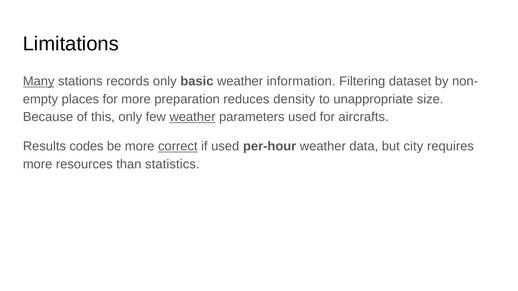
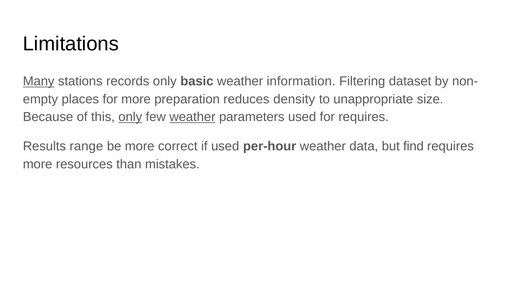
only underline: none -> present (130, 117)
for aircrafts: aircrafts -> requires (364, 117)
codes: codes -> range (86, 147)
correct underline: present -> none (178, 147)
city: city -> find (413, 147)
statistics: statistics -> mistakes (172, 164)
